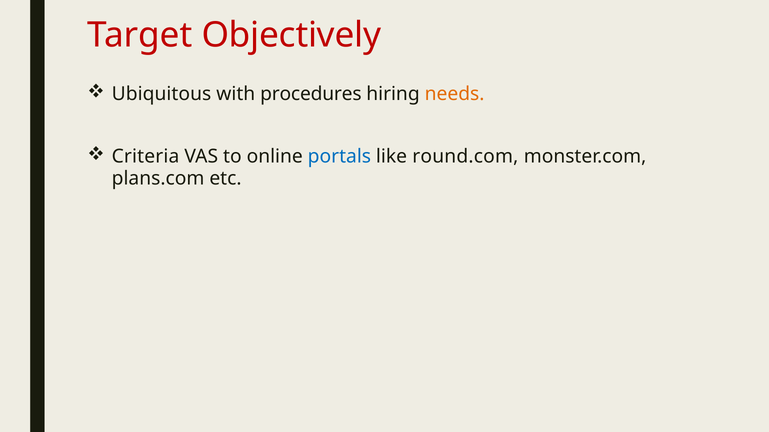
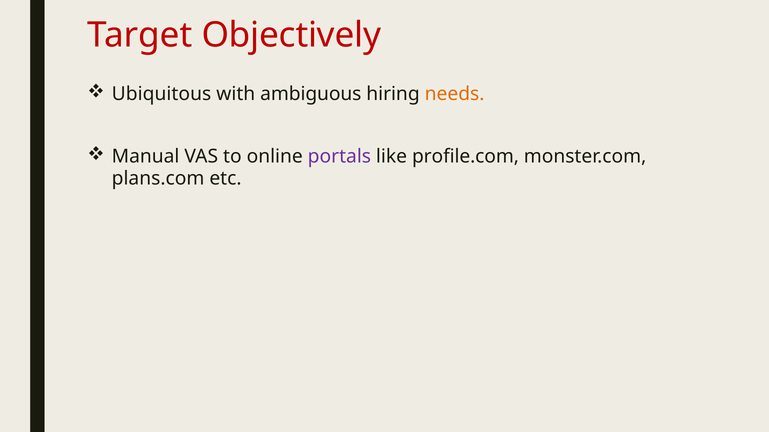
procedures: procedures -> ambiguous (311, 94)
Criteria: Criteria -> Manual (146, 157)
portals colour: blue -> purple (339, 157)
round.com: round.com -> profile.com (465, 157)
